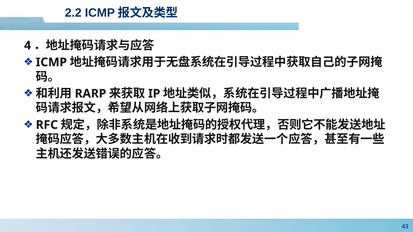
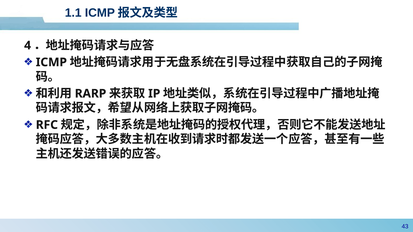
2.2: 2.2 -> 1.1 (73, 13)
